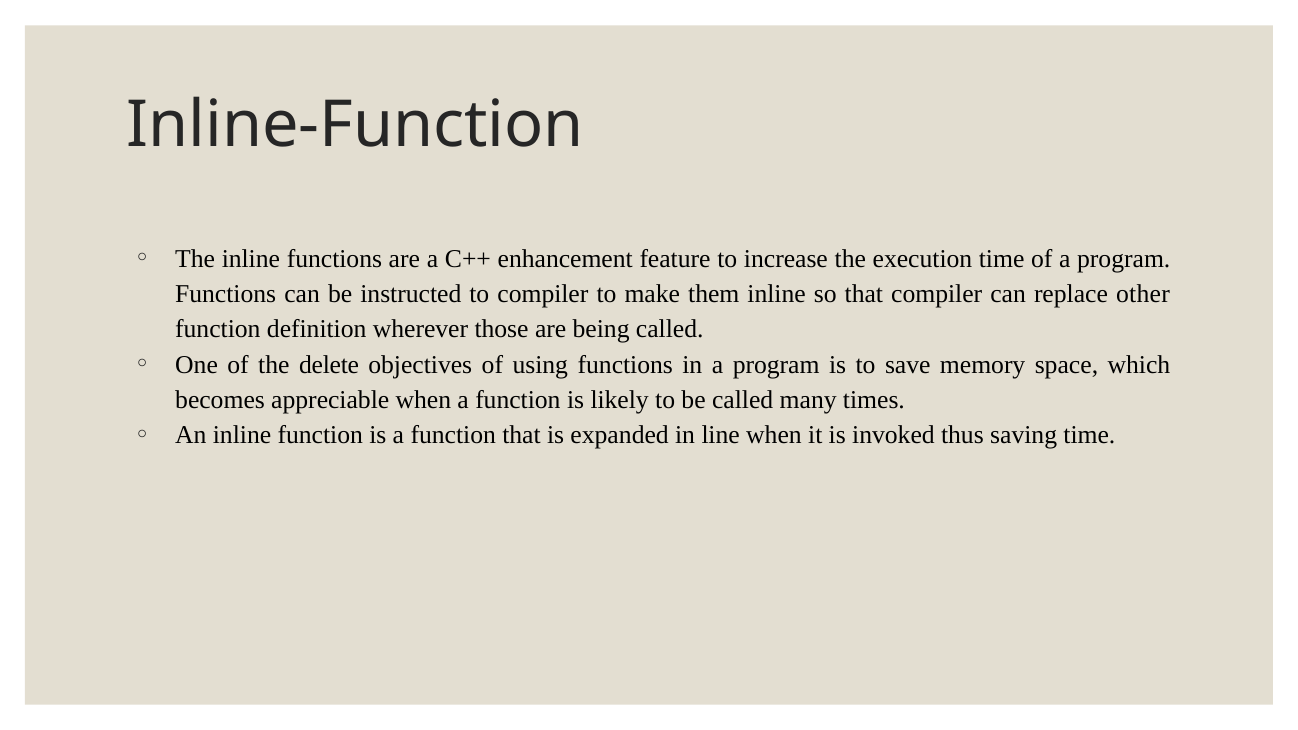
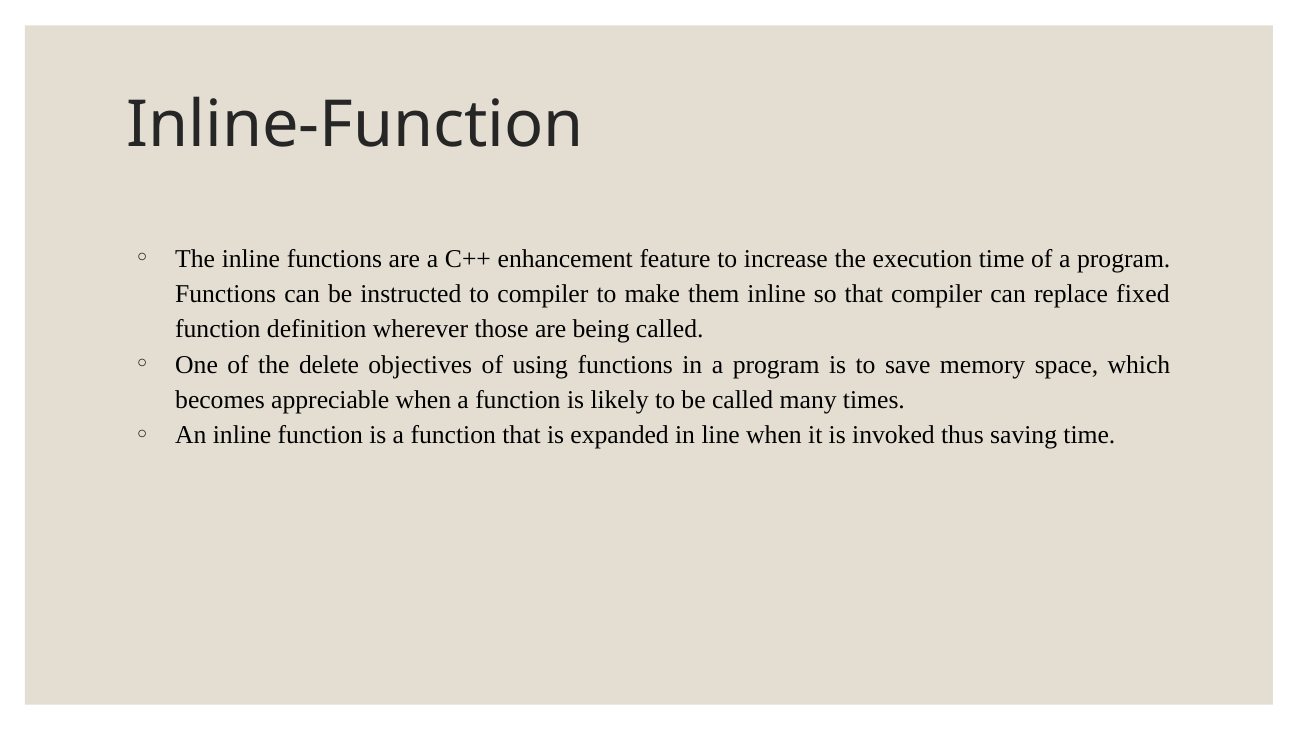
other: other -> fixed (1143, 294)
